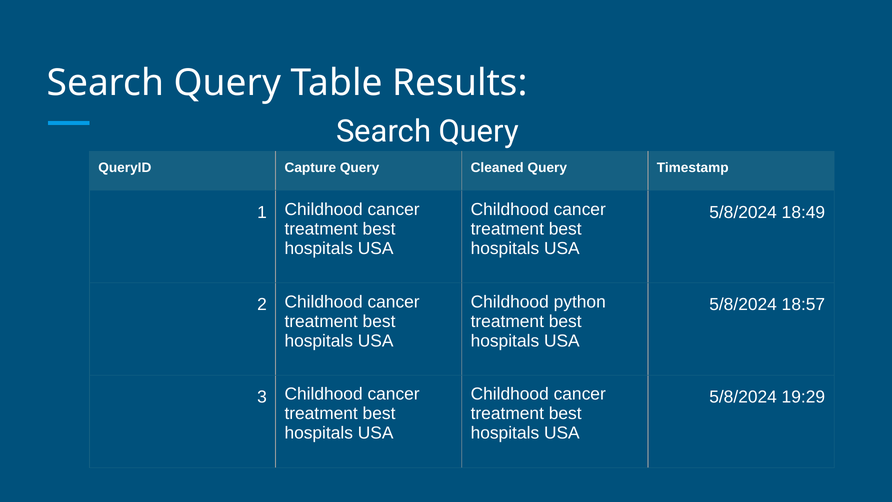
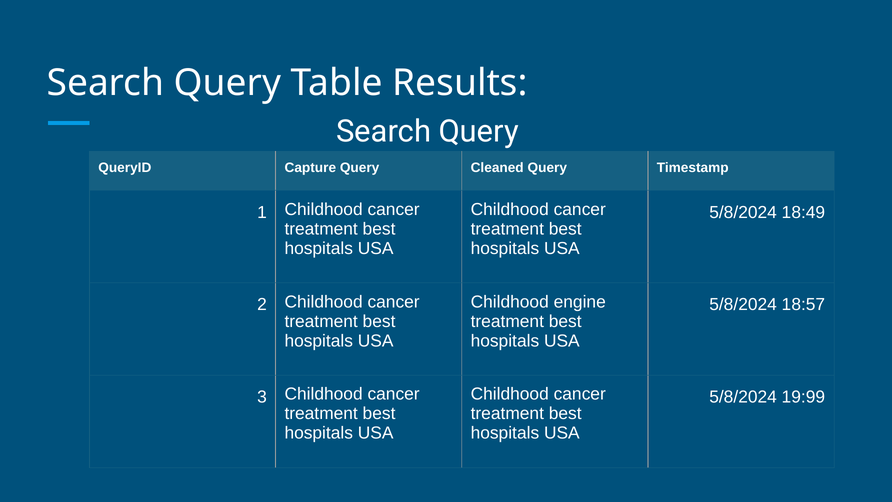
python: python -> engine (580, 302)
19:29: 19:29 -> 19:99 (803, 397)
